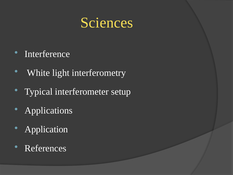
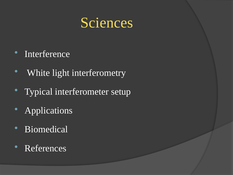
Application: Application -> Biomedical (46, 129)
